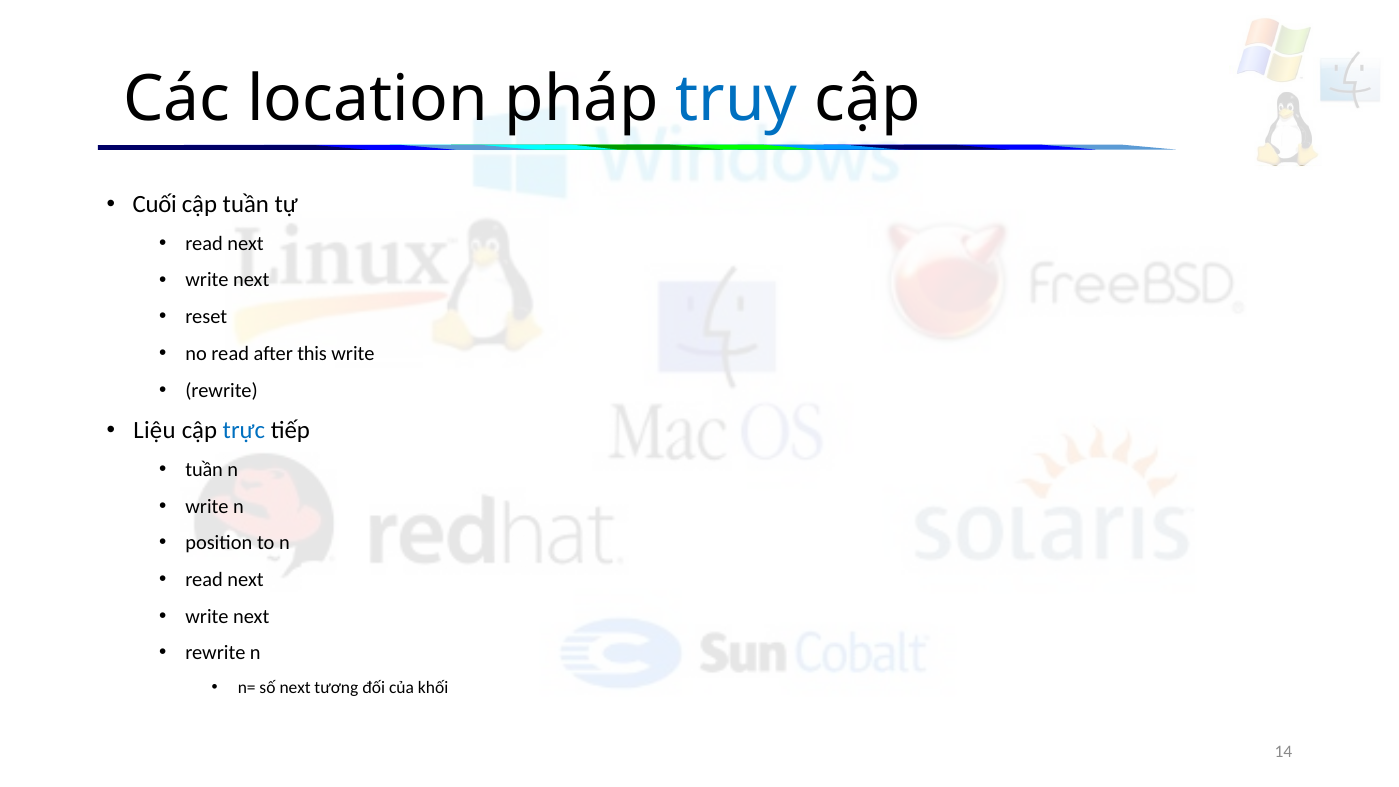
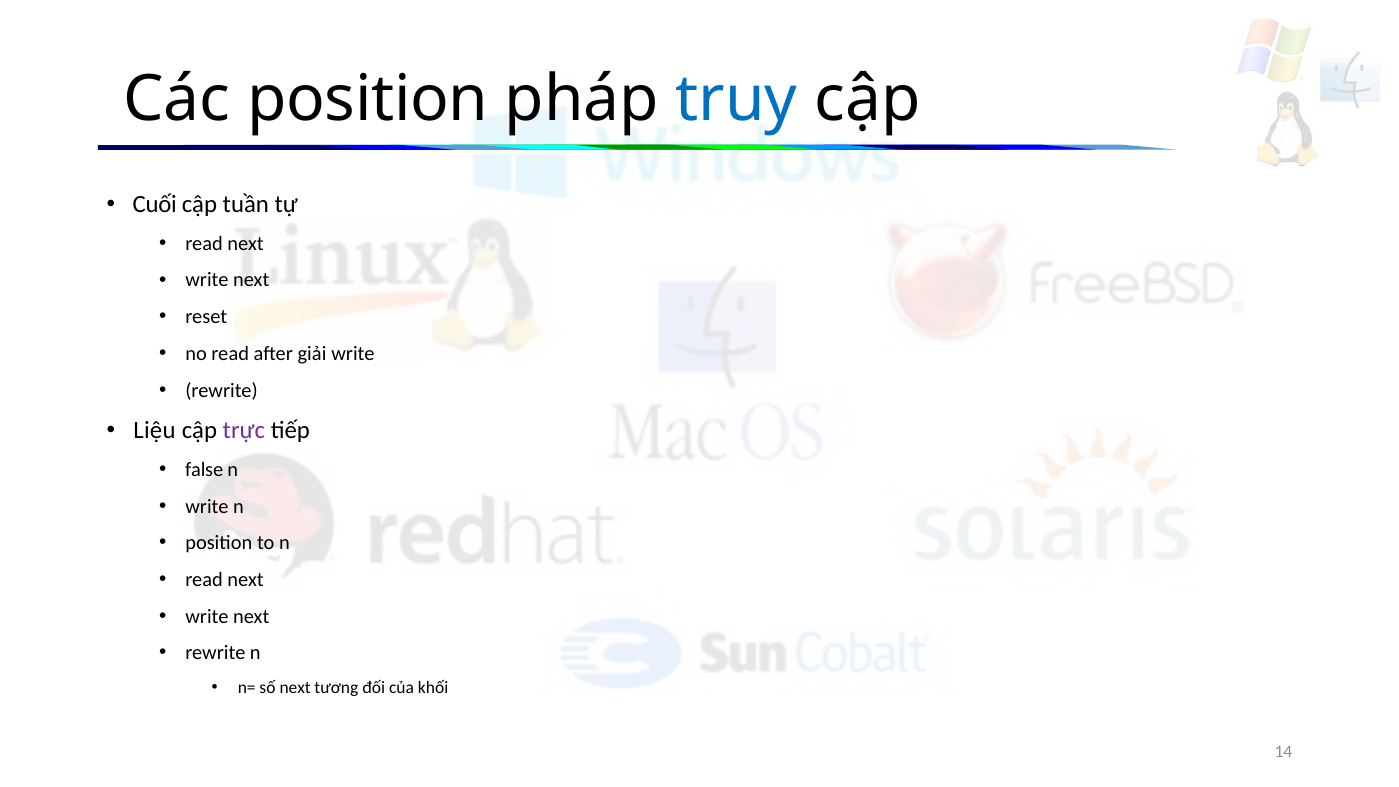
Các location: location -> position (368, 99)
this: this -> giải (312, 354)
trực colour: blue -> purple (244, 431)
tuần: tuần -> false (204, 470)
